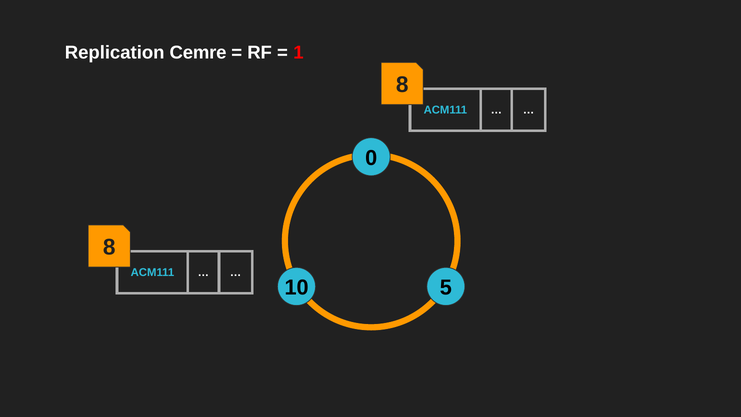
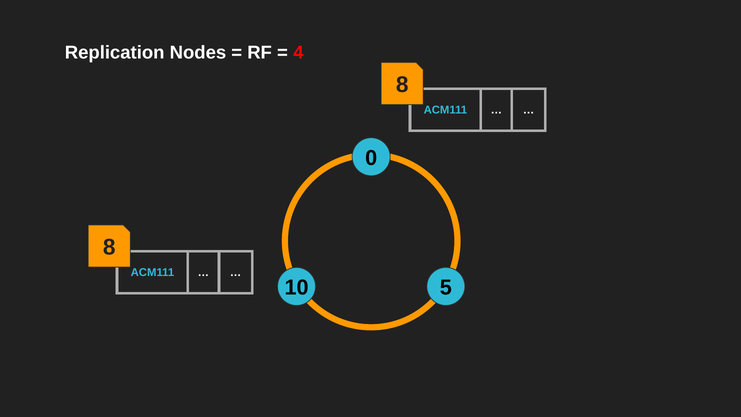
Cemre: Cemre -> Nodes (198, 53)
1: 1 -> 4 (298, 53)
